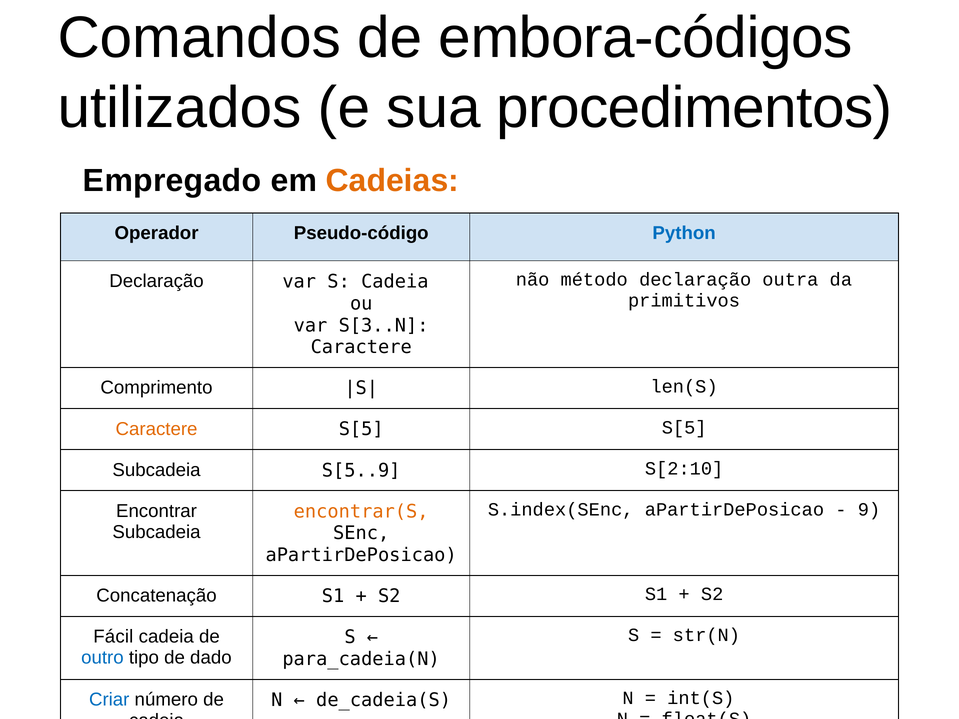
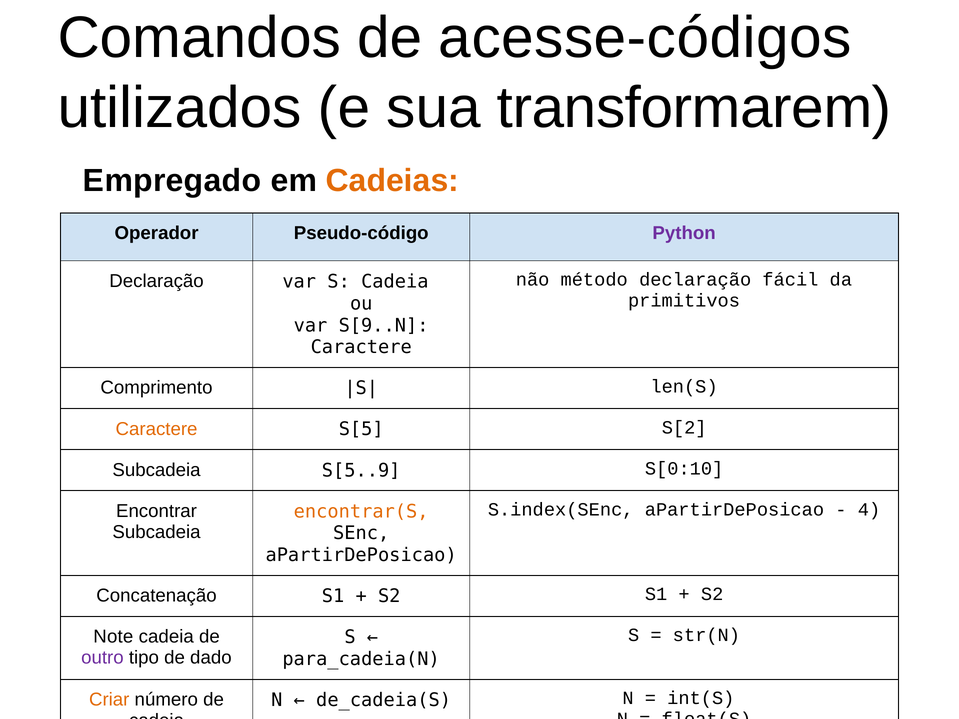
embora-códigos: embora-códigos -> acesse-códigos (645, 38)
procedimentos: procedimentos -> transformarem (694, 108)
Python colour: blue -> purple (684, 233)
outra: outra -> fácil (790, 280)
S[3..N: S[3..N -> S[9..N (384, 325)
S[5 S[5: S[5 -> S[2 (684, 428)
S[2:10: S[2:10 -> S[0:10 (684, 469)
9: 9 -> 4 (869, 510)
Fácil: Fácil -> Note (113, 637)
outro colour: blue -> purple (102, 658)
Criar colour: blue -> orange (109, 700)
